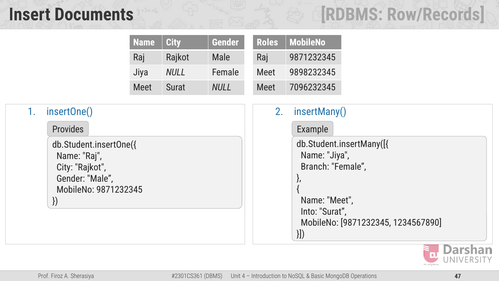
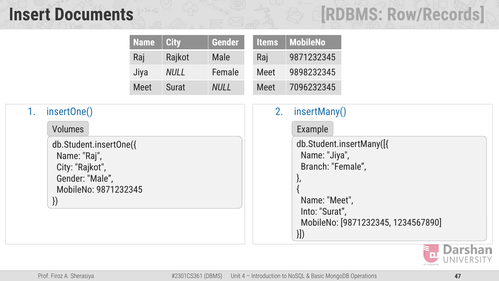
Roles: Roles -> Items (267, 42)
Provides: Provides -> Volumes (68, 129)
